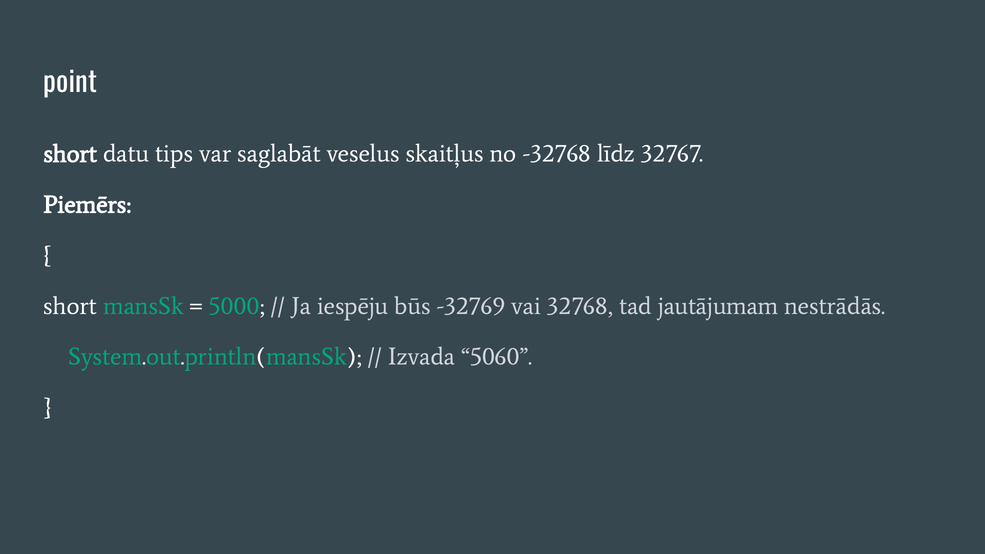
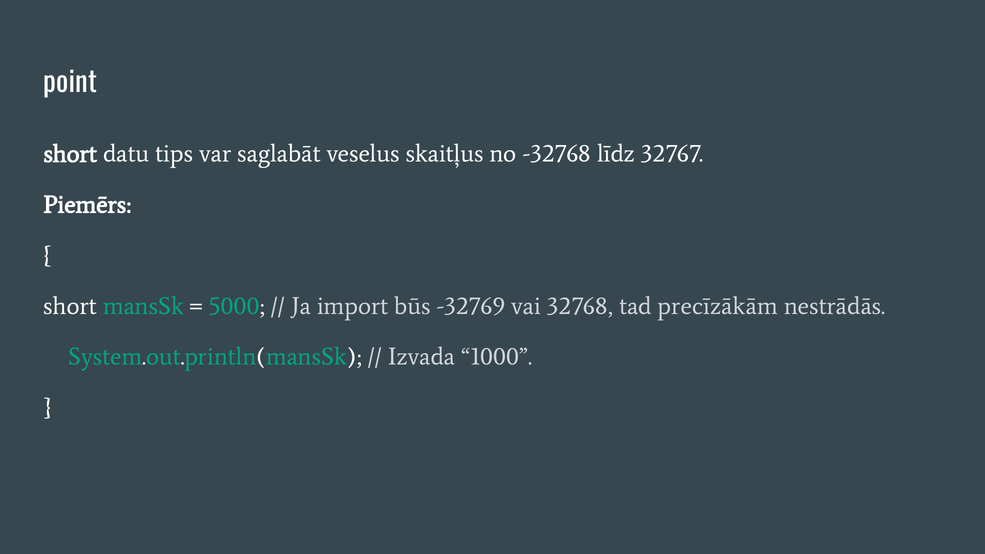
iespēju: iespēju -> import (353, 306)
jautājumam: jautājumam -> precīzākām (718, 306)
5060: 5060 -> 1000 (497, 357)
